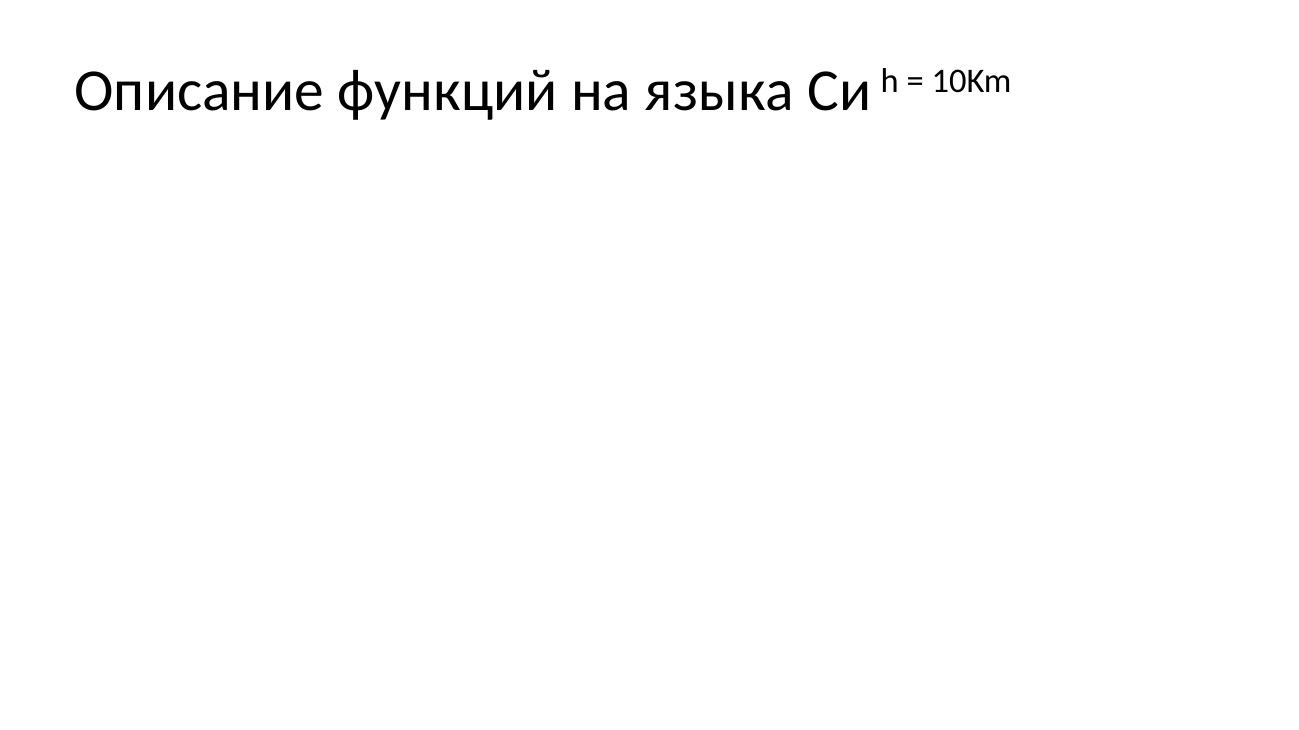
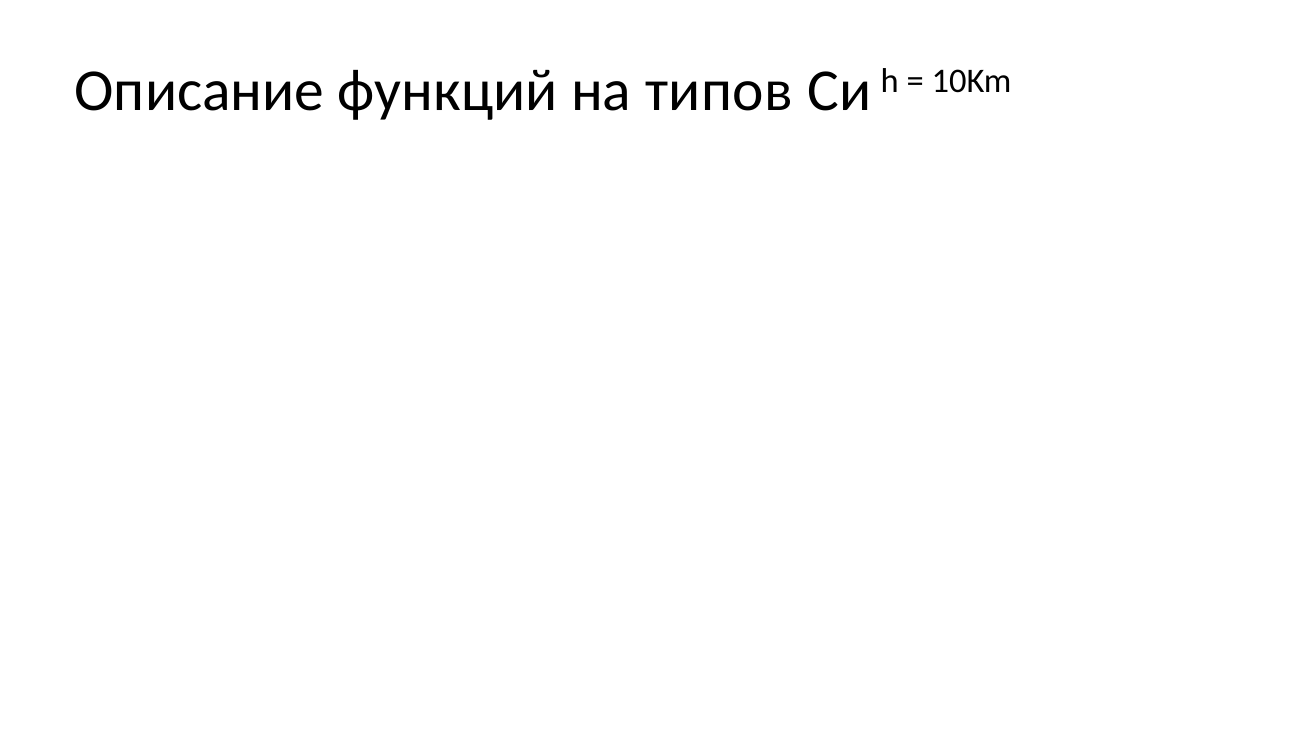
языка: языка -> типов (719, 91)
